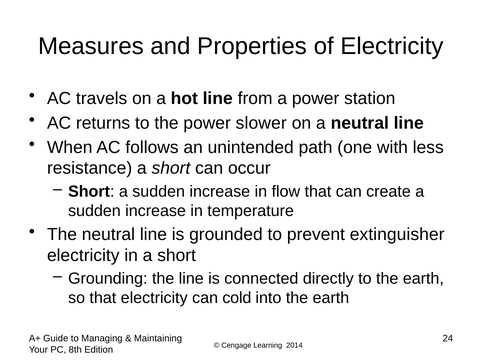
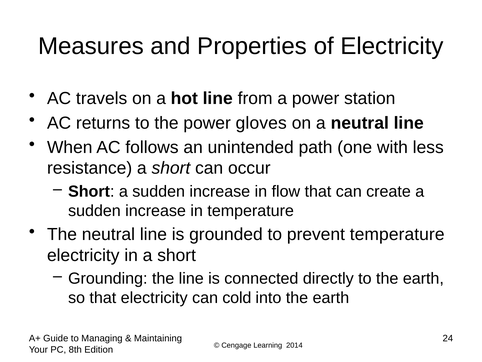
slower: slower -> gloves (261, 123)
prevent extinguisher: extinguisher -> temperature (397, 234)
